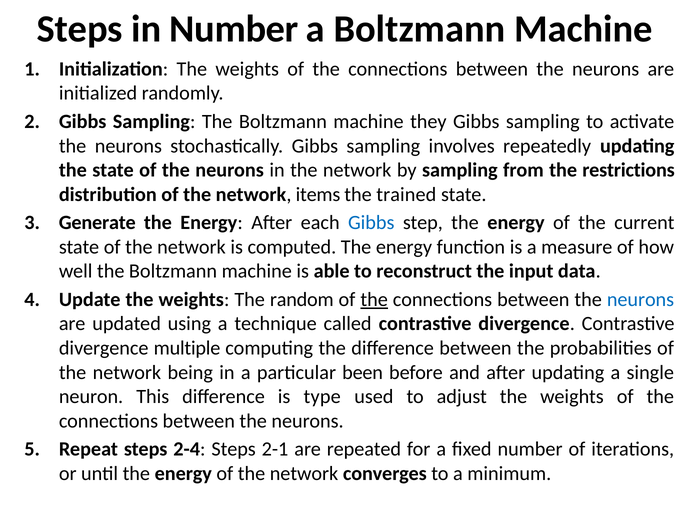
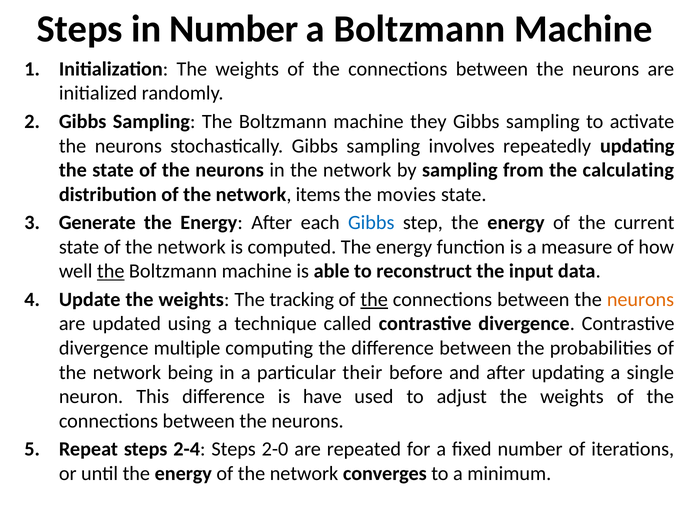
restrictions: restrictions -> calculating (628, 170)
trained: trained -> movies (406, 194)
the underline: none -> present (111, 271)
random: random -> tracking (302, 299)
neurons colour: blue -> orange (640, 299)
been: been -> their (362, 372)
type: type -> have (322, 396)
2-1: 2-1 -> 2-0 (275, 449)
